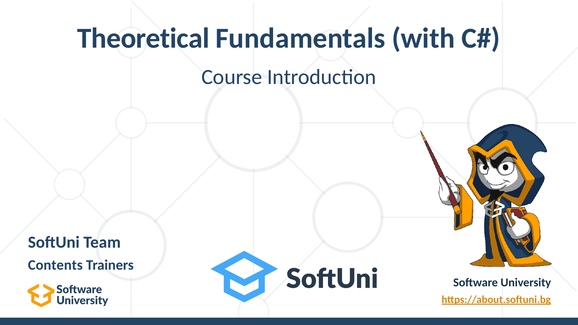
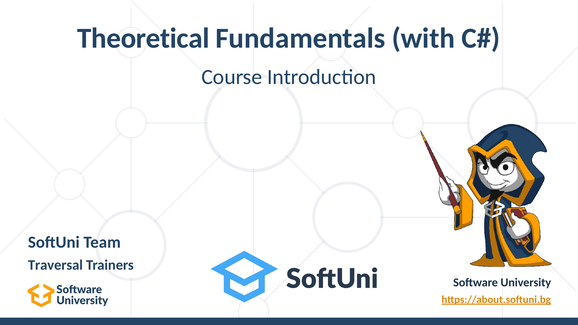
Contents: Contents -> Traversal (55, 265)
